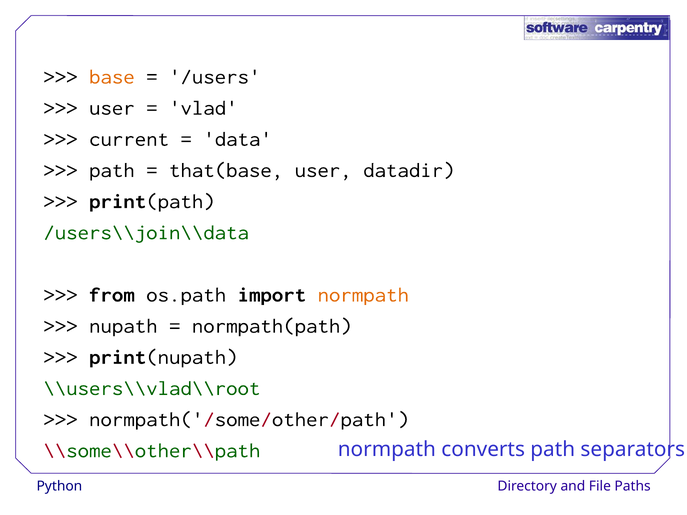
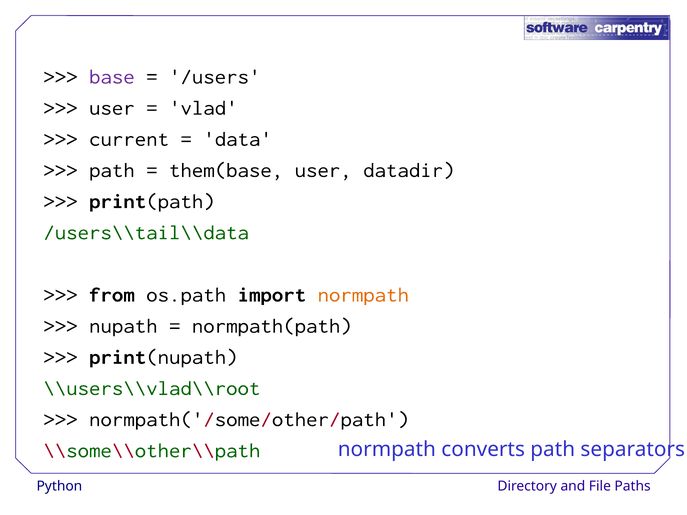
base colour: orange -> purple (112, 77)
that(base: that(base -> them(base (226, 170)
/users\\join\\data: /users\\join\\data -> /users\\tail\\data (146, 232)
